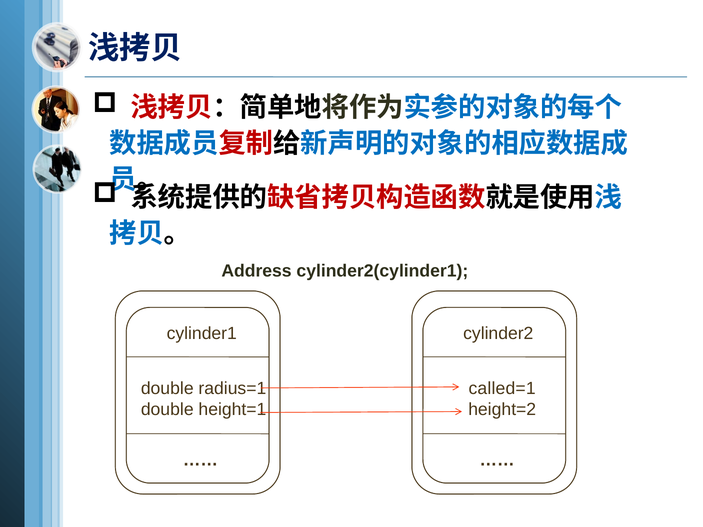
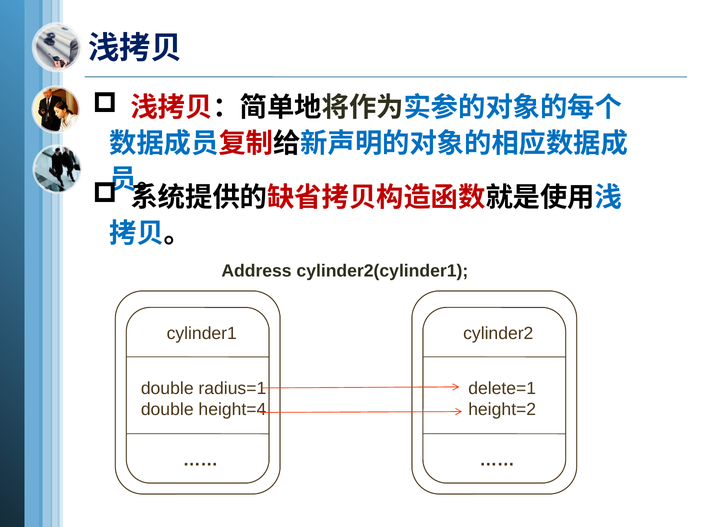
called=1: called=1 -> delete=1 (502, 389)
height=1: height=1 -> height=4 (232, 410)
